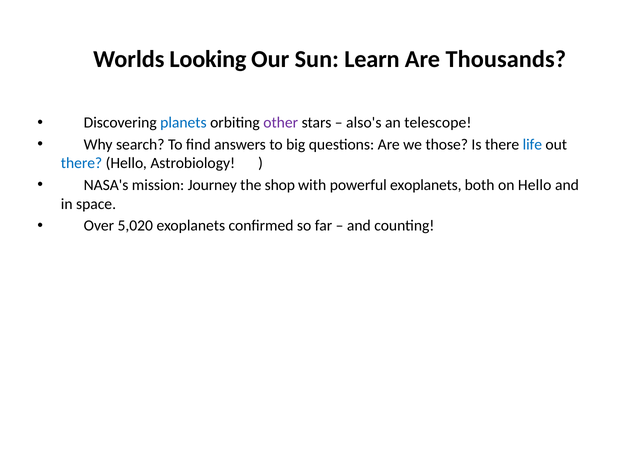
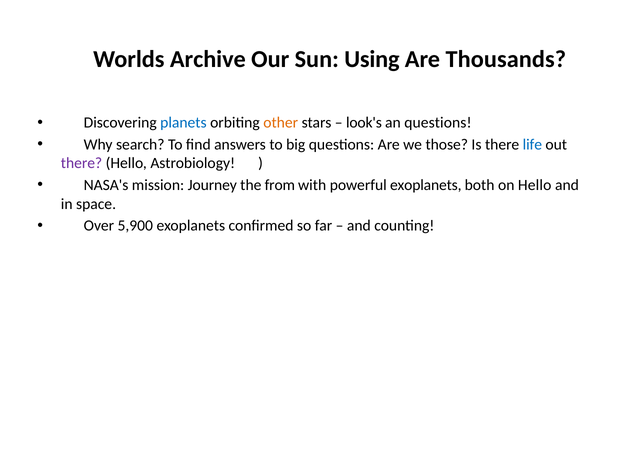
Looking: Looking -> Archive (208, 59)
Learn: Learn -> Using (372, 59)
other colour: purple -> orange (281, 123)
also's: also's -> look's (364, 123)
an telescope: telescope -> questions (438, 123)
there colour: blue -> purple (82, 163)
shop: shop -> from (280, 185)
5,020: 5,020 -> 5,900 (135, 226)
